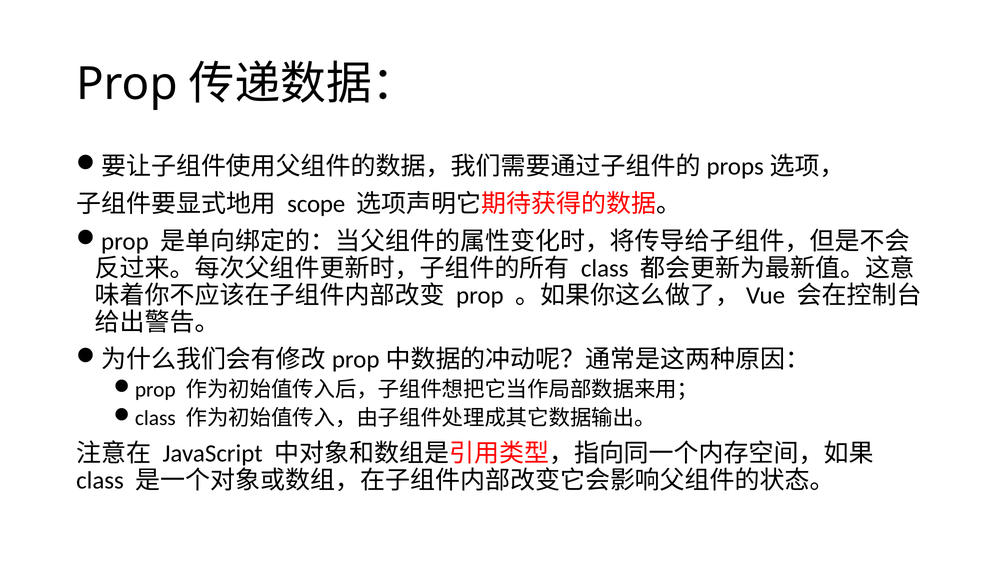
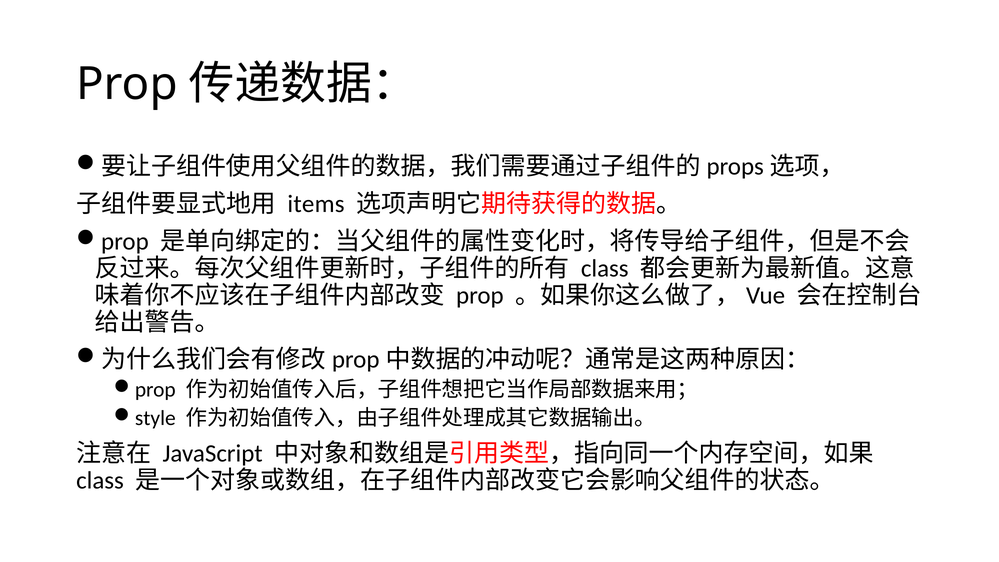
scope: scope -> items (316, 204)
class: class -> style (155, 418)
